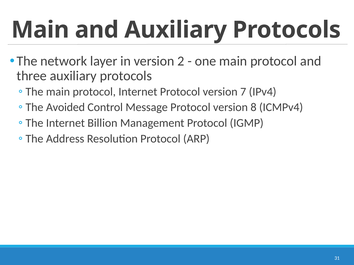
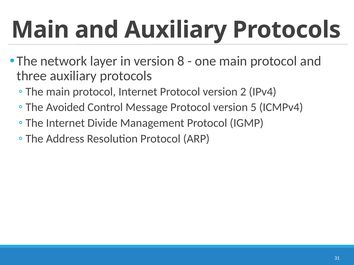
2: 2 -> 8 (181, 61)
7: 7 -> 2 (243, 92)
8: 8 -> 5 (254, 108)
Billion: Billion -> Divide (102, 123)
